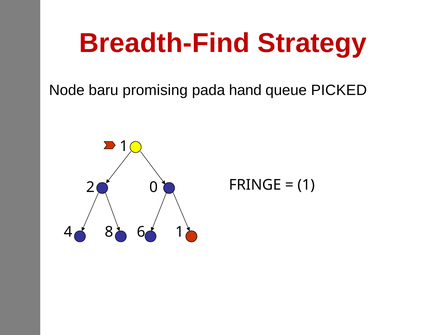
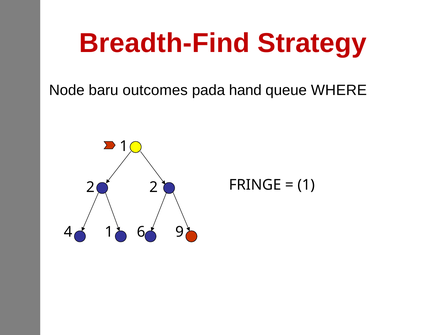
promising: promising -> outcomes (155, 90)
PICKED: PICKED -> WHERE (339, 90)
2 0: 0 -> 2 (154, 187)
4 8: 8 -> 1 (109, 231)
6 1: 1 -> 9 (180, 231)
